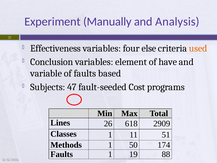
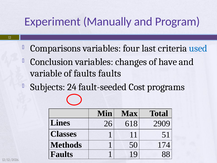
Analysis: Analysis -> Program (177, 22)
Effectiveness: Effectiveness -> Comparisons (56, 48)
else: else -> last (149, 48)
used colour: orange -> blue (198, 48)
element: element -> changes (131, 62)
faults based: based -> faults (110, 73)
47: 47 -> 24 (72, 87)
